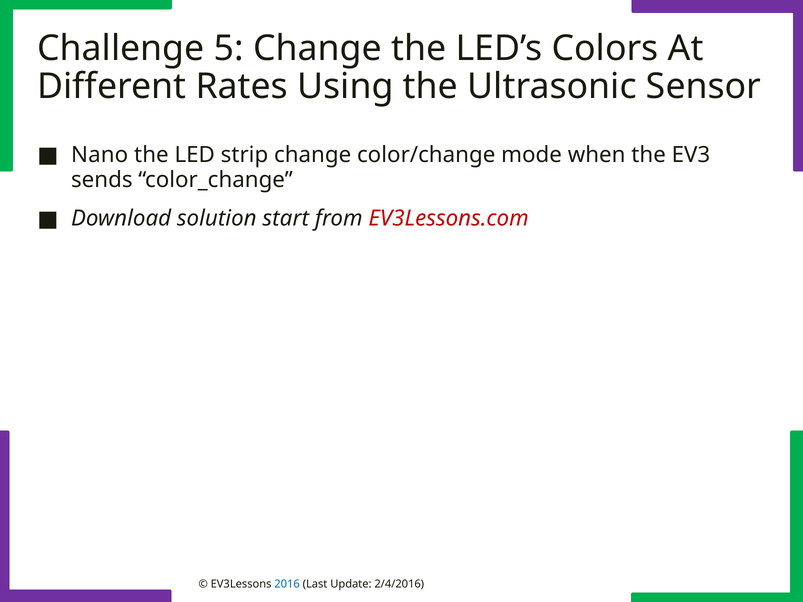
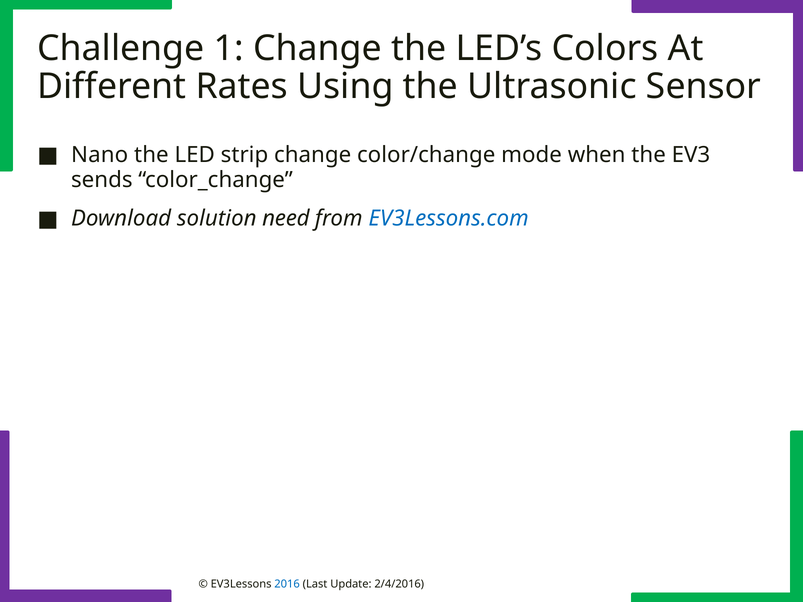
5: 5 -> 1 (229, 48)
start: start -> need (286, 219)
EV3Lessons.com colour: red -> blue (449, 219)
